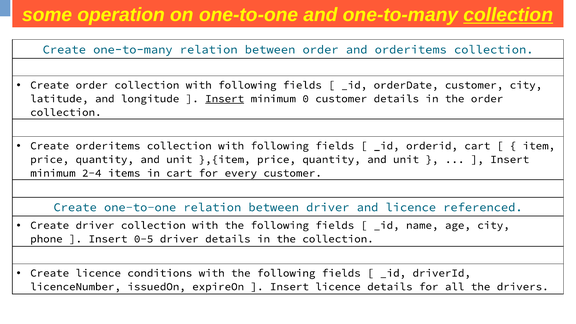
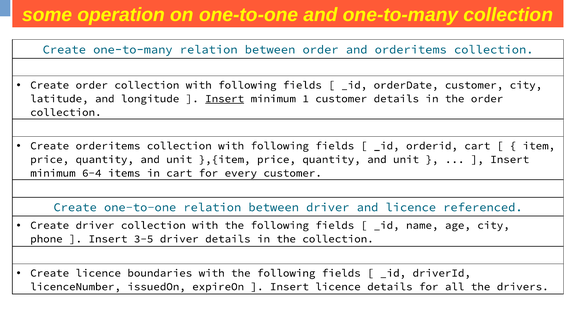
collection underline: present -> none (508, 15)
0: 0 -> 1 (306, 99)
2-4: 2-4 -> 6-4 (92, 173)
0-5: 0-5 -> 3-5 (144, 239)
conditions: conditions -> boundaries (160, 273)
